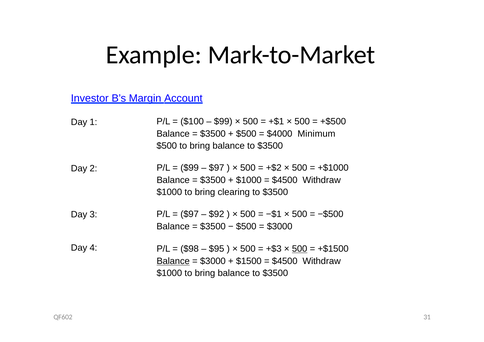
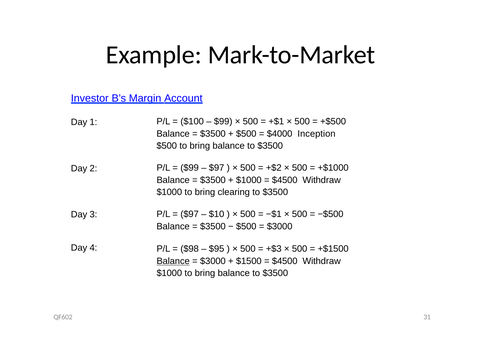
Minimum: Minimum -> Inception (316, 134)
$92: $92 -> $10 (217, 214)
500 underline: present -> none (300, 249)
